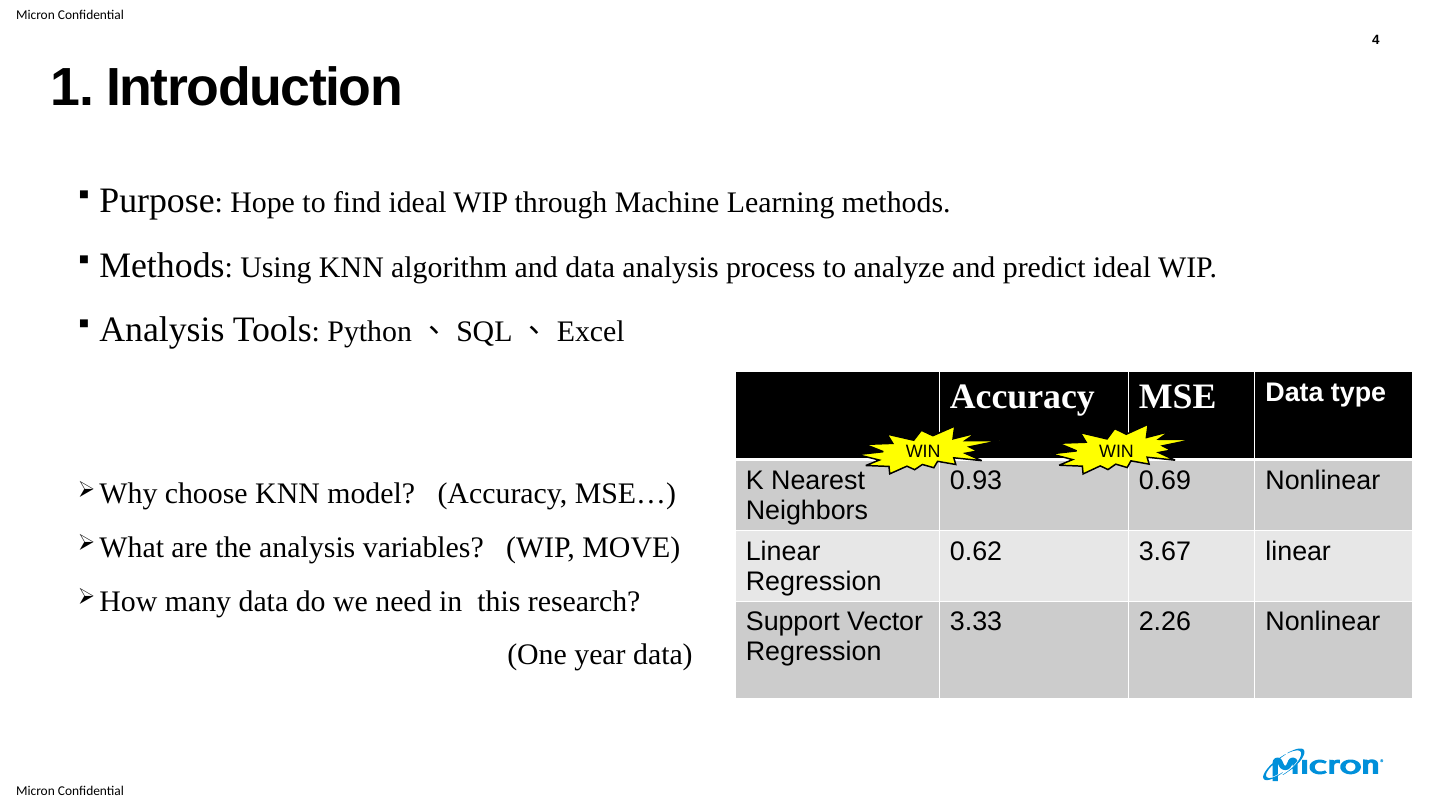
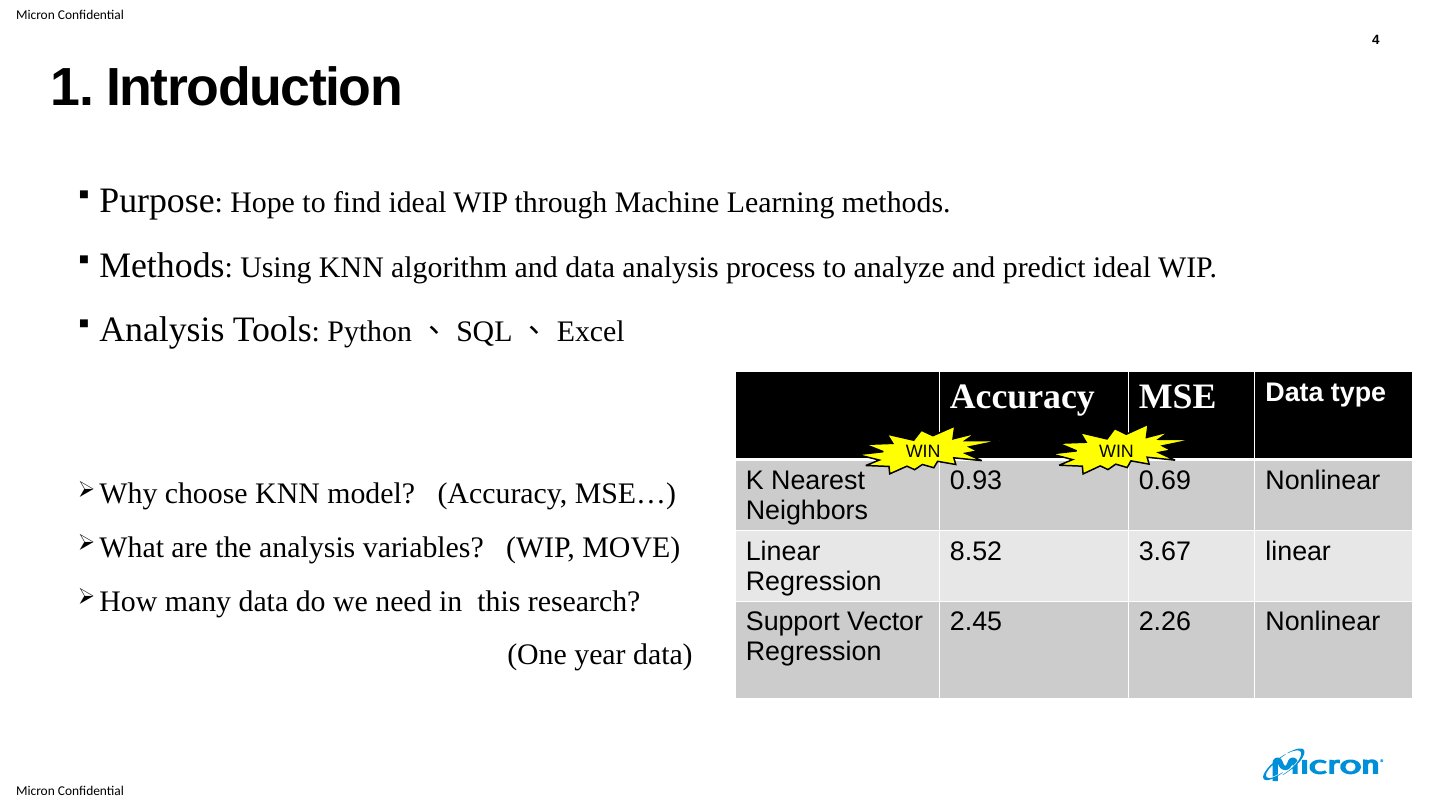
0.62: 0.62 -> 8.52 (976, 551)
3.33: 3.33 -> 2.45 (976, 622)
